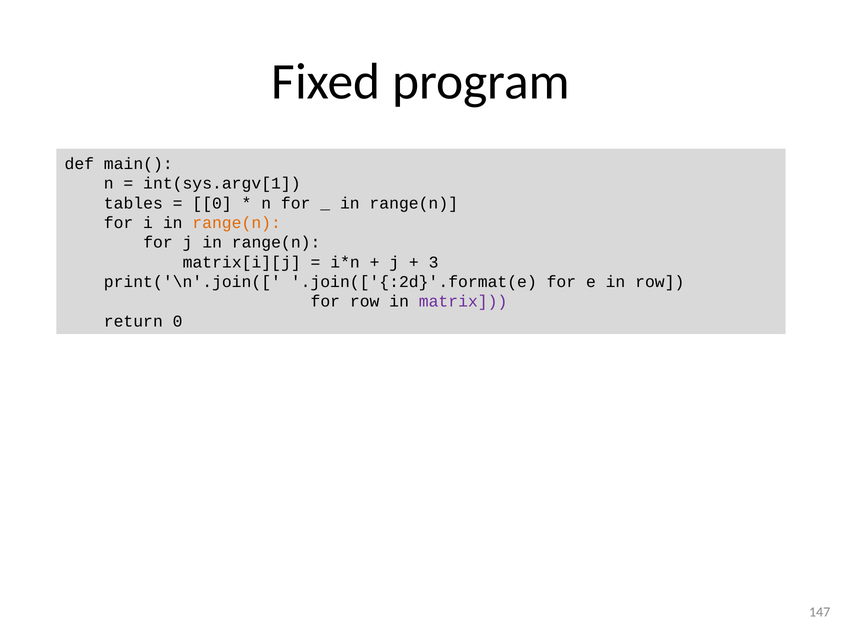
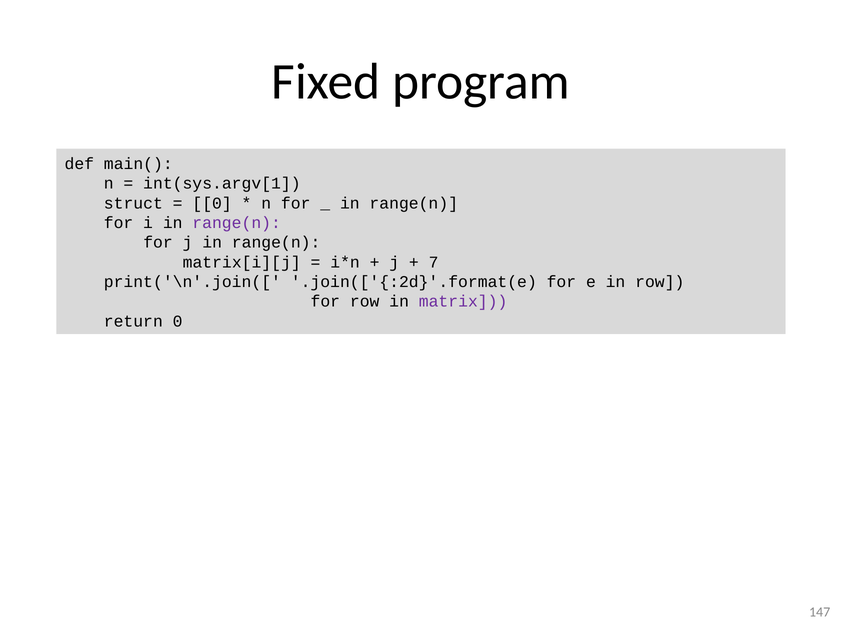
tables: tables -> struct (133, 203)
range(n colour: orange -> purple (237, 223)
3: 3 -> 7 (434, 262)
